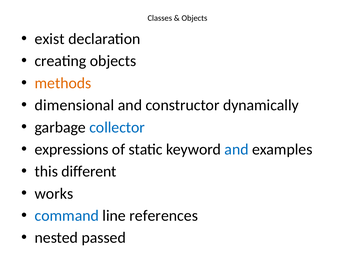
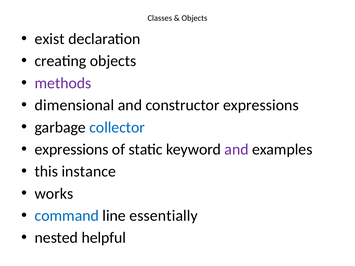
methods colour: orange -> purple (63, 83)
constructor dynamically: dynamically -> expressions (261, 105)
and colour: blue -> purple (237, 150)
different: different -> instance (89, 172)
references: references -> essentially (164, 216)
passed: passed -> helpful (104, 238)
